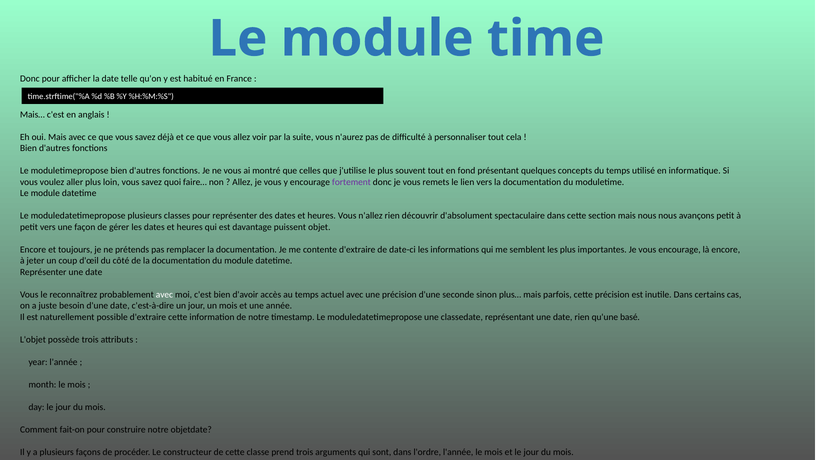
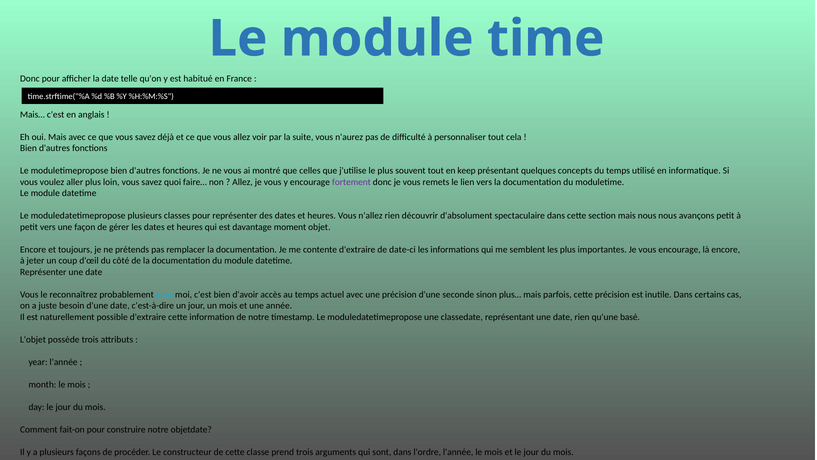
fond: fond -> keep (467, 171)
puissent: puissent -> moment (290, 227)
avec colour: white -> light blue (164, 294)
